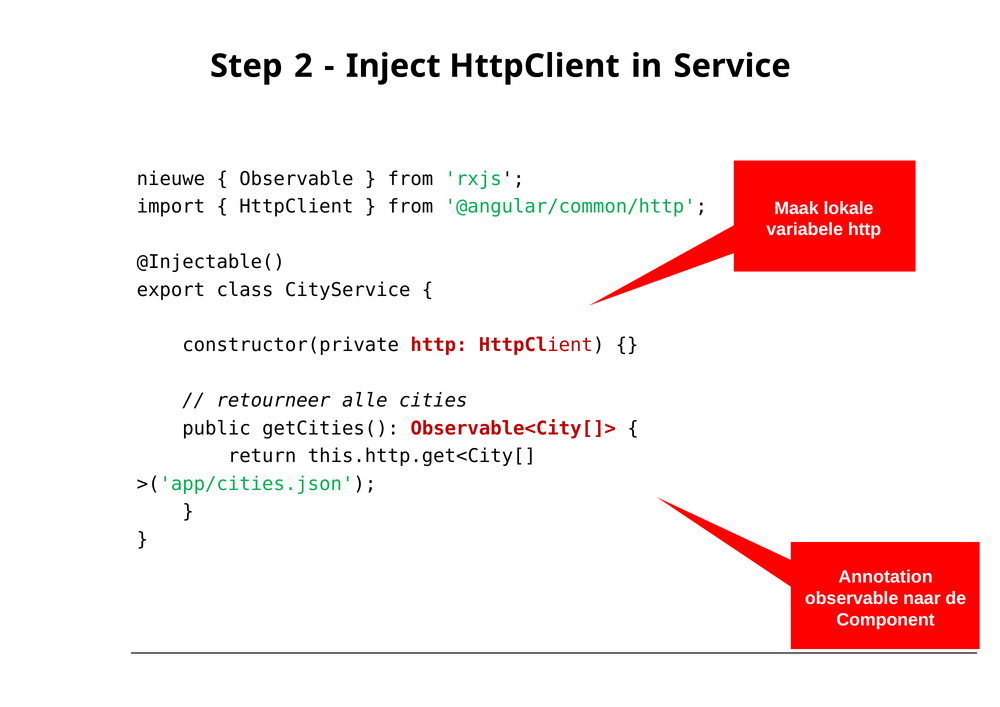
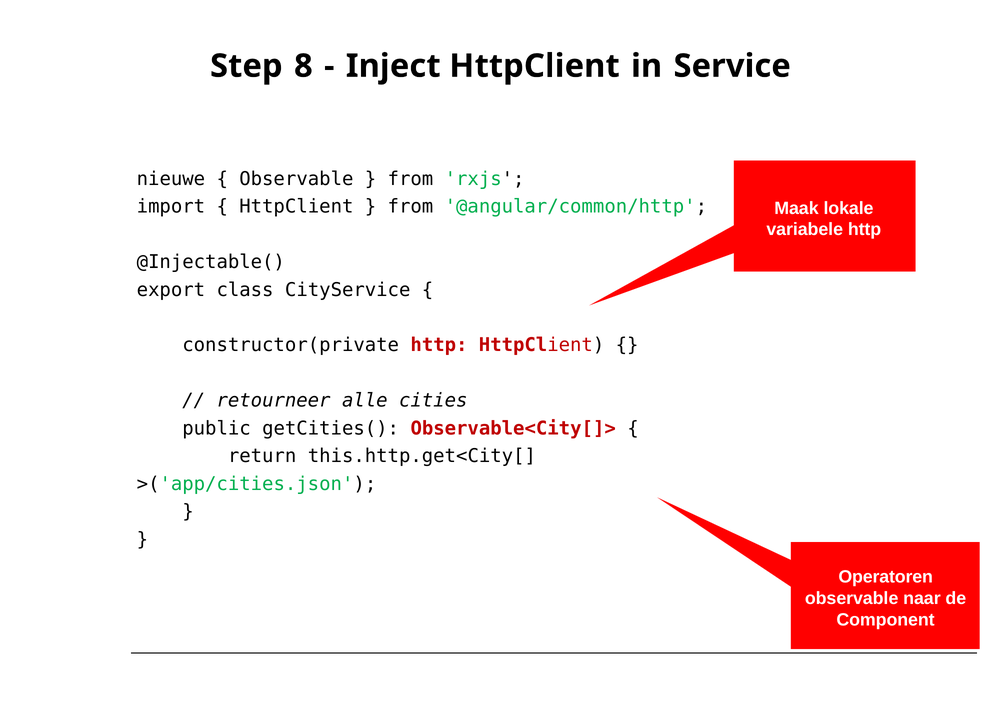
2: 2 -> 8 (303, 66)
Annotation: Annotation -> Operatoren (886, 577)
